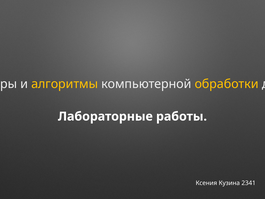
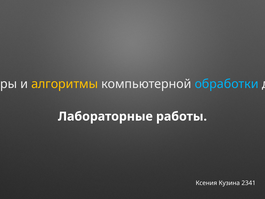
обработки colour: yellow -> light blue (227, 84)
